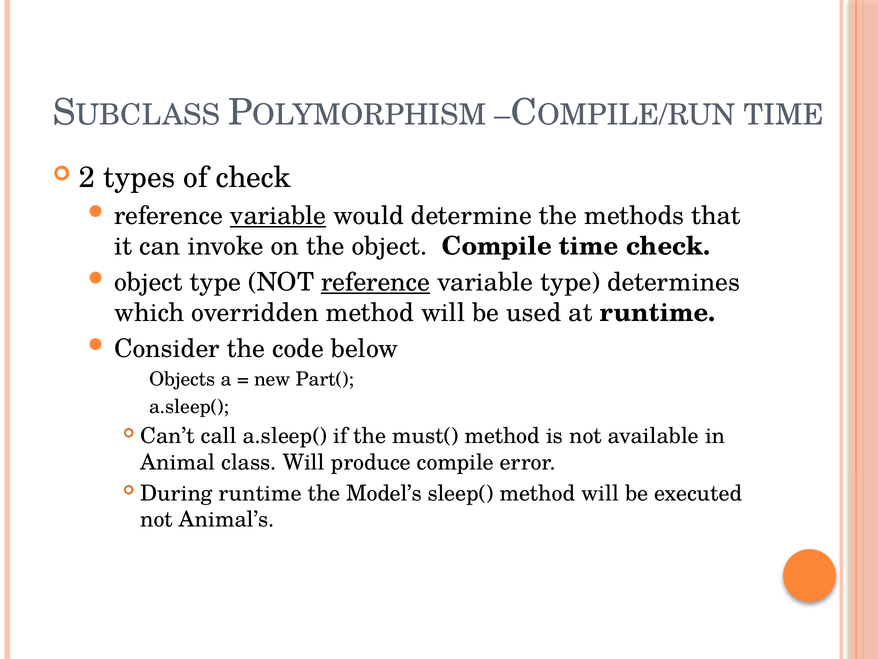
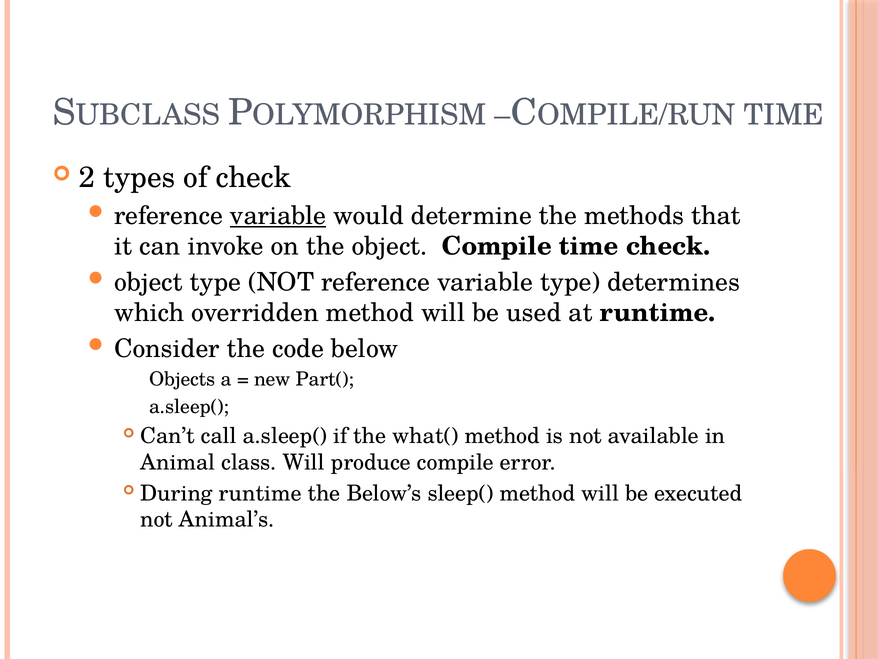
reference underline: present -> none (376, 282)
must(: must( -> what( (425, 436)
Model’s: Model’s -> Below’s (384, 493)
